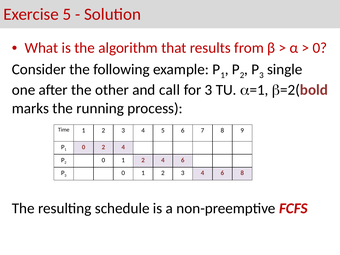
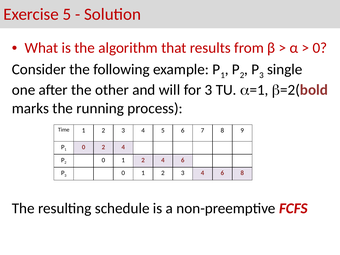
call: call -> will (170, 90)
